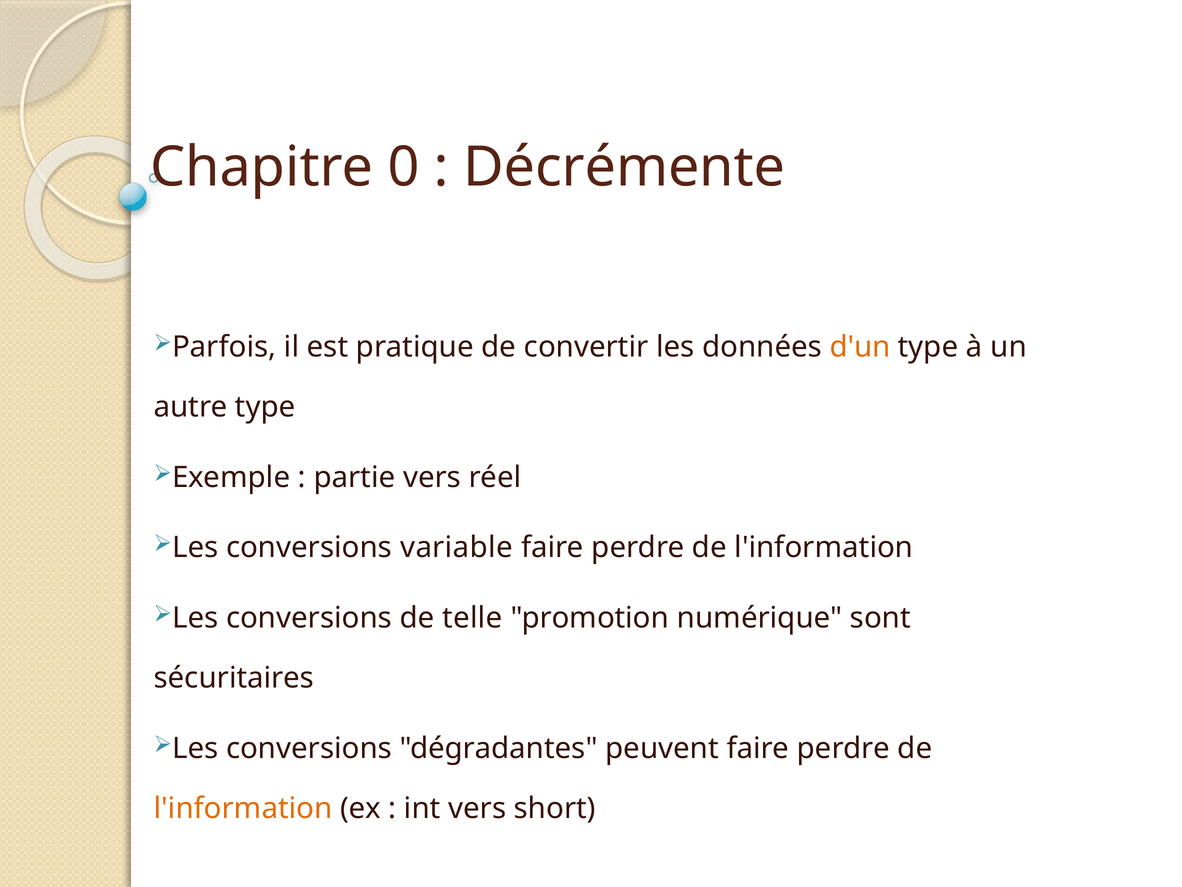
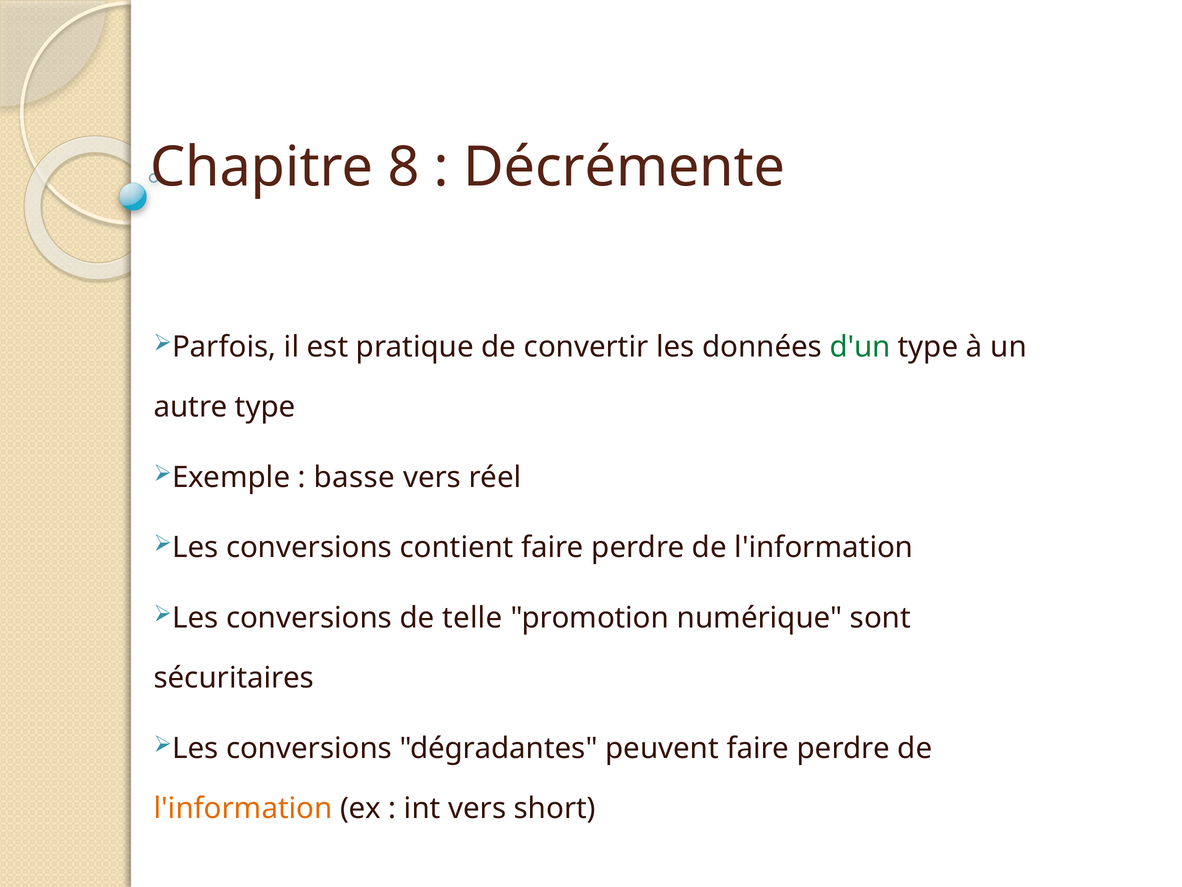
0: 0 -> 8 (403, 167)
d'un colour: orange -> green (860, 347)
partie: partie -> basse (354, 477)
variable: variable -> contient (457, 547)
